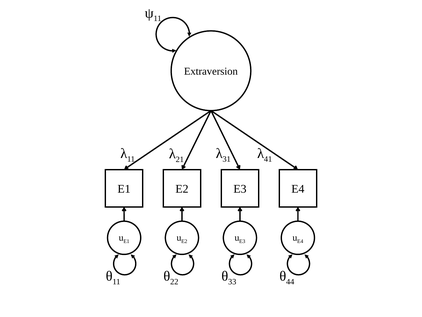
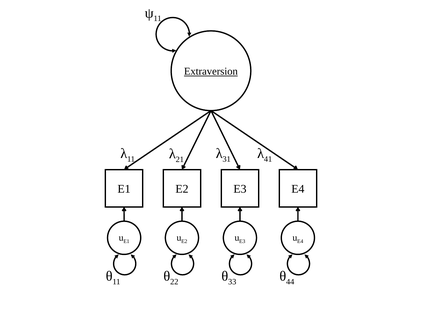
Extraversion underline: none -> present (211, 71)
